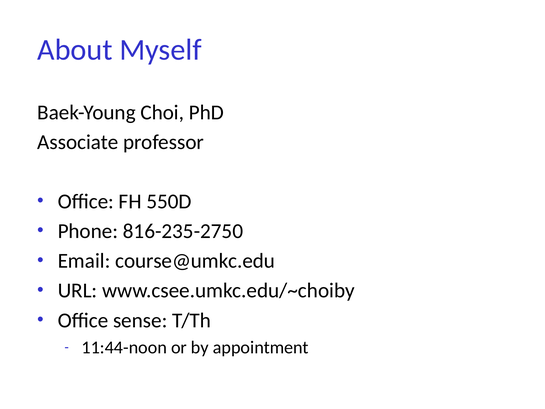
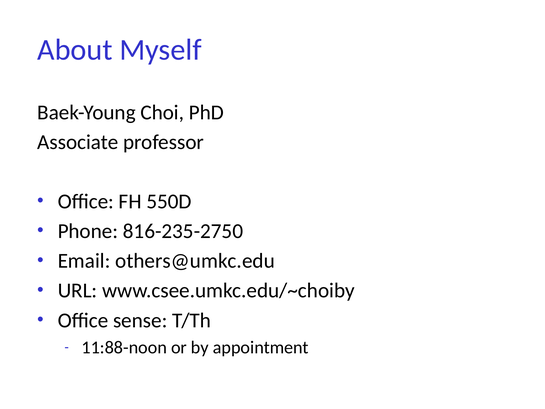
course@umkc.edu: course@umkc.edu -> others@umkc.edu (195, 261)
11:44-noon: 11:44-noon -> 11:88-noon (124, 347)
